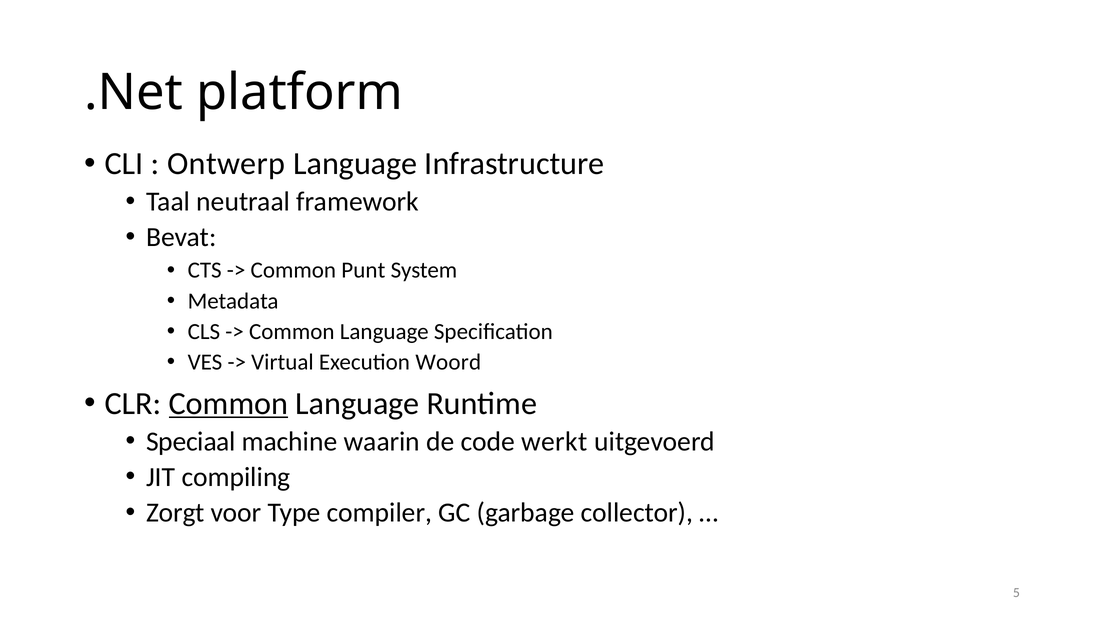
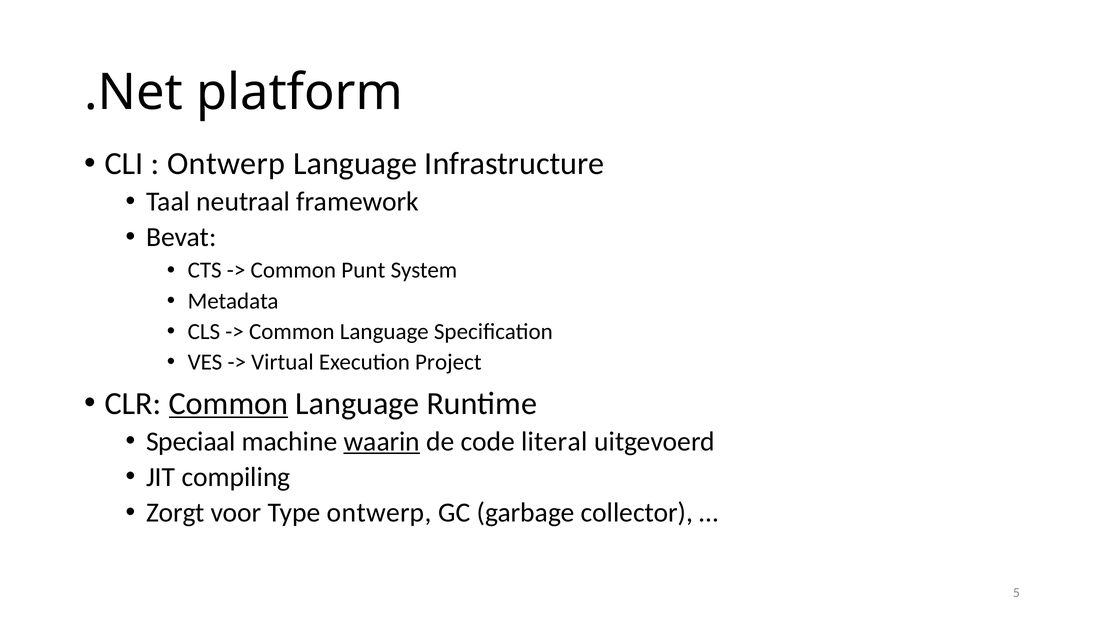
Woord: Woord -> Project (448, 362)
waarin underline: none -> present (382, 441)
werkt: werkt -> literal (554, 441)
Type compiler: compiler -> ontwerp (379, 513)
